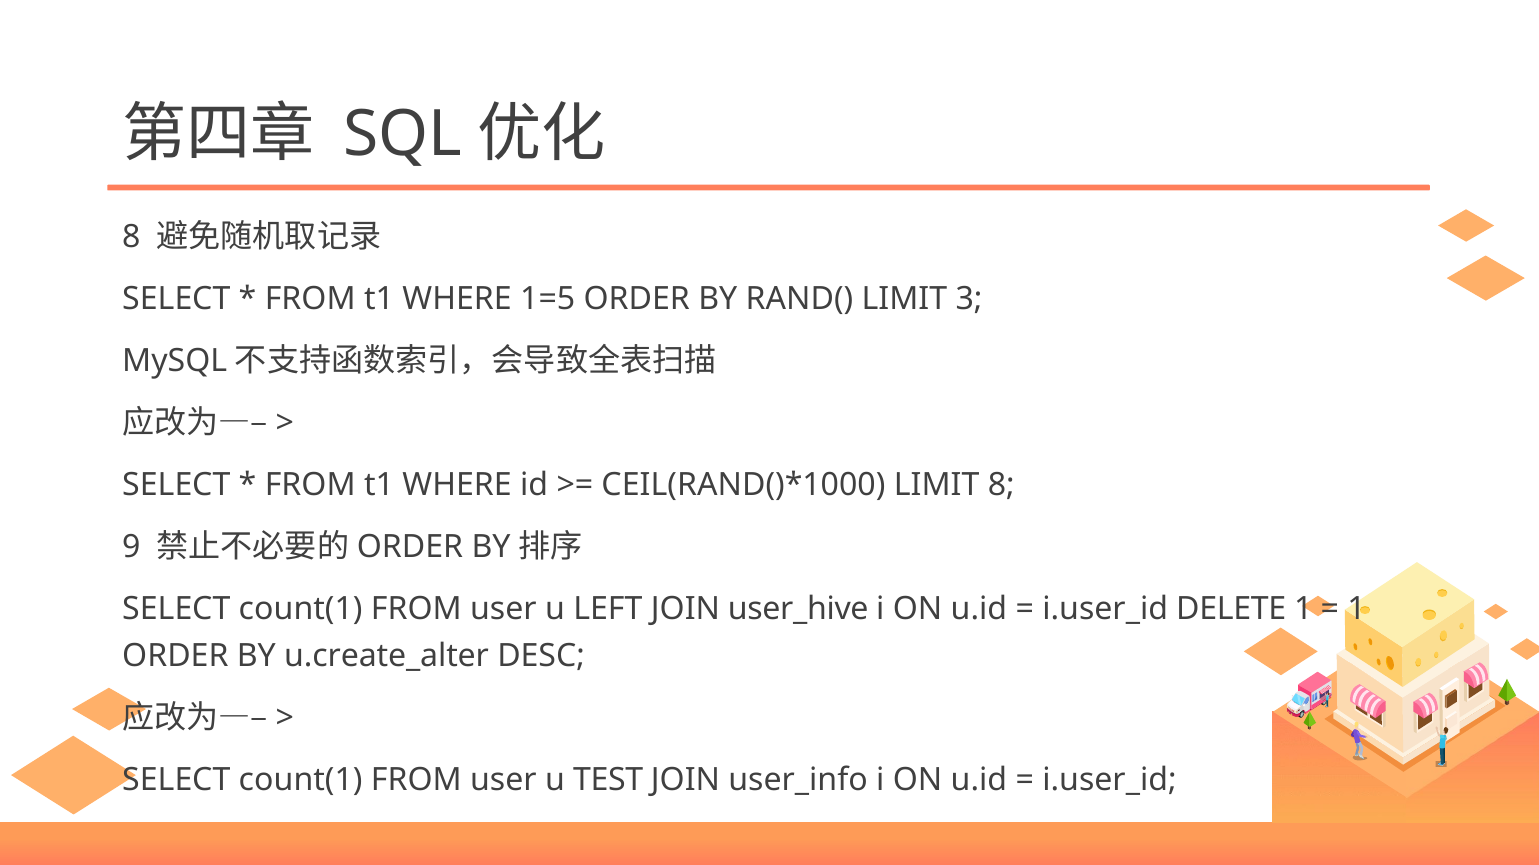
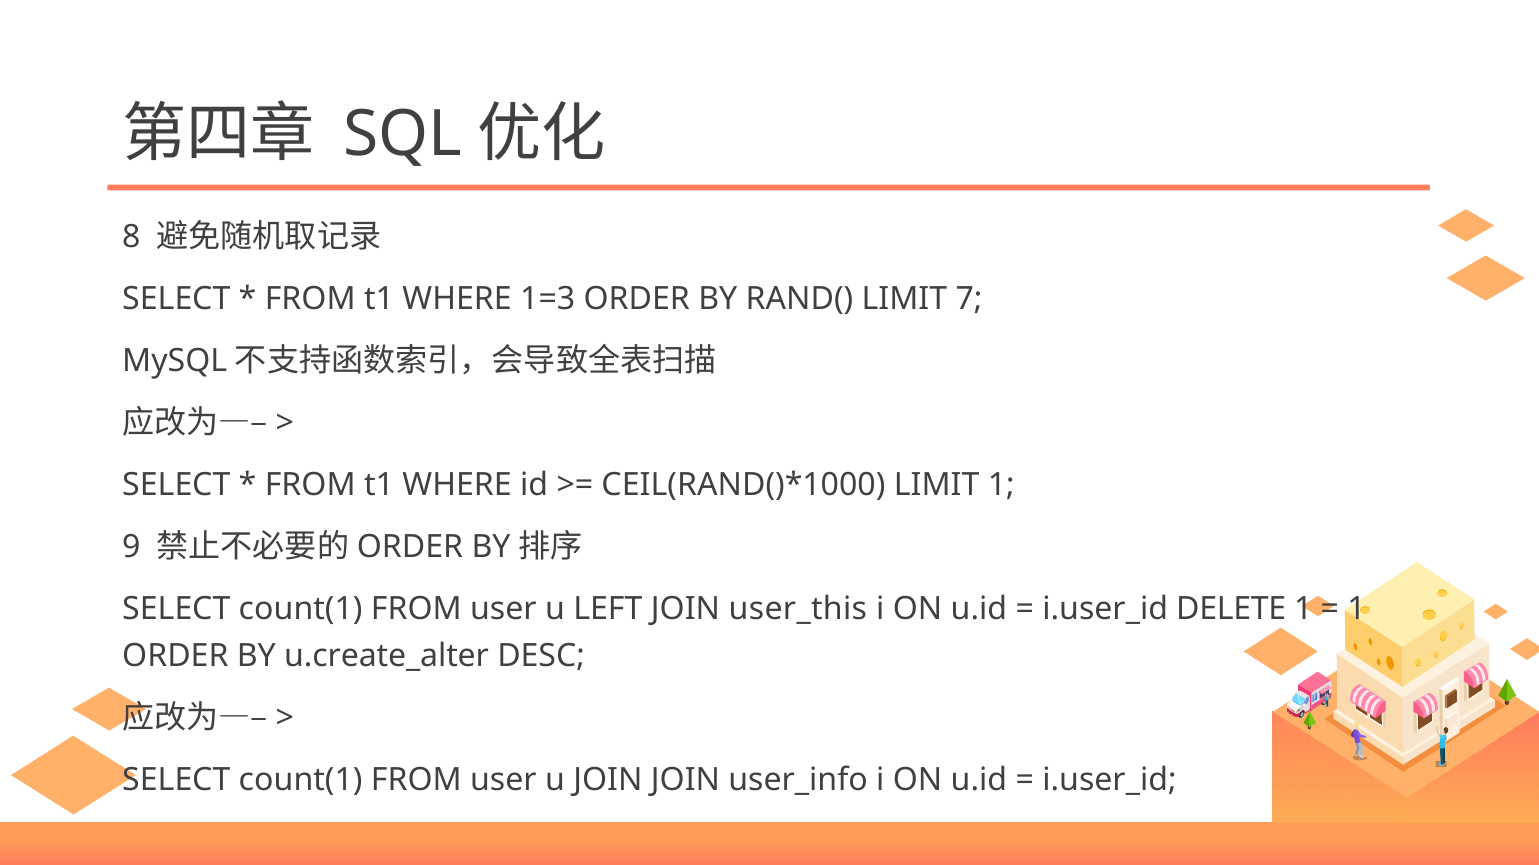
1=5: 1=5 -> 1=3 (548, 299)
3: 3 -> 7 (969, 299)
LIMIT 8: 8 -> 1 (1001, 485)
user_hive: user_hive -> user_this (798, 610)
u TEST: TEST -> JOIN (608, 780)
